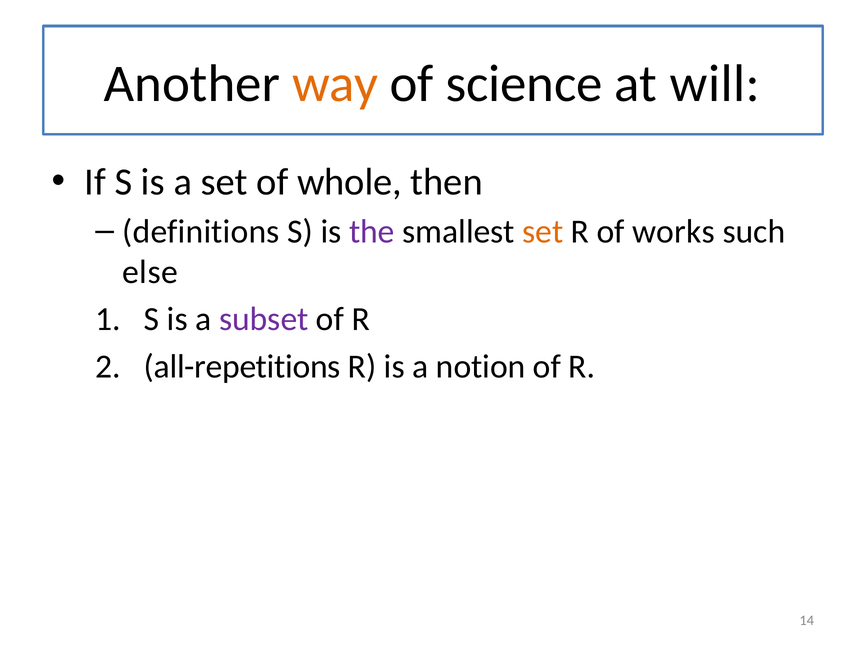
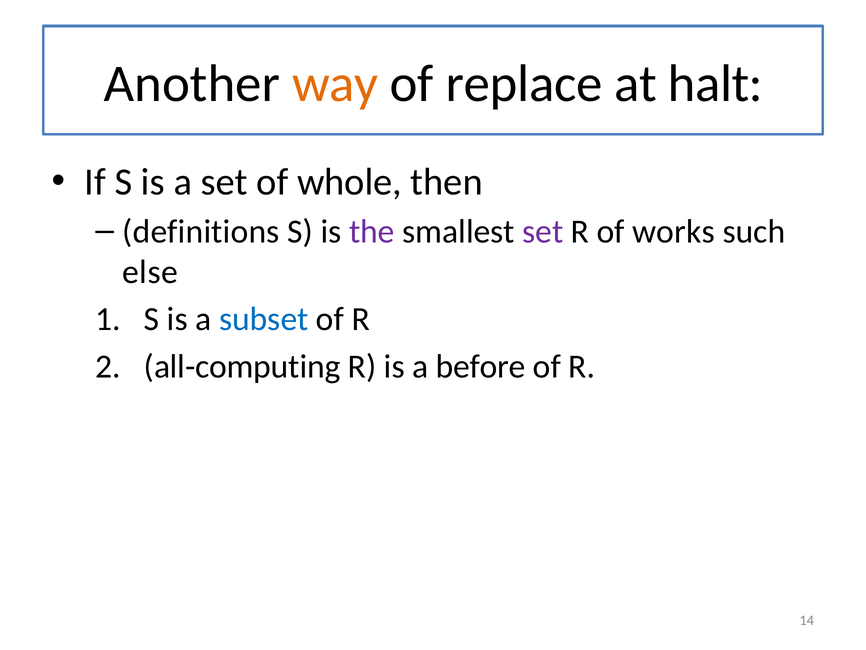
science: science -> replace (524, 84)
will: will -> halt (715, 84)
set colour: orange -> purple (543, 231)
subset colour: purple -> blue (264, 319)
all-repetitions: all-repetitions -> all-computing (242, 366)
notion: notion -> before (481, 366)
